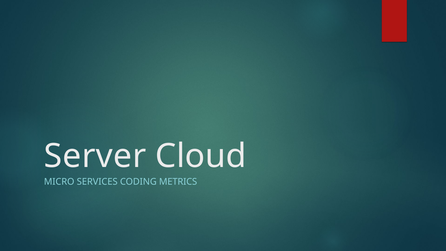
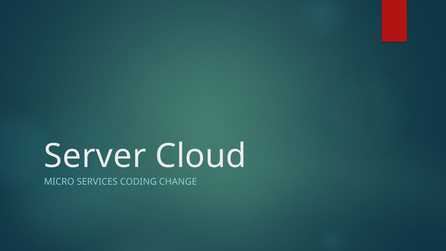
METRICS: METRICS -> CHANGE (178, 182)
